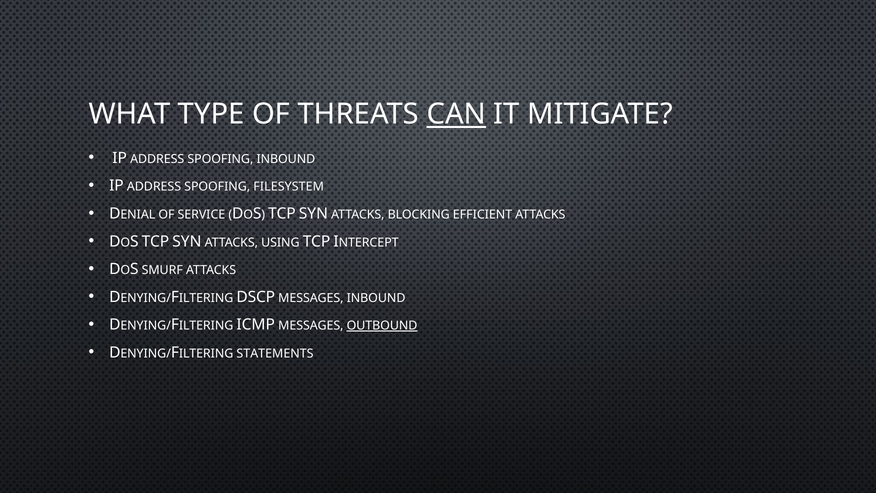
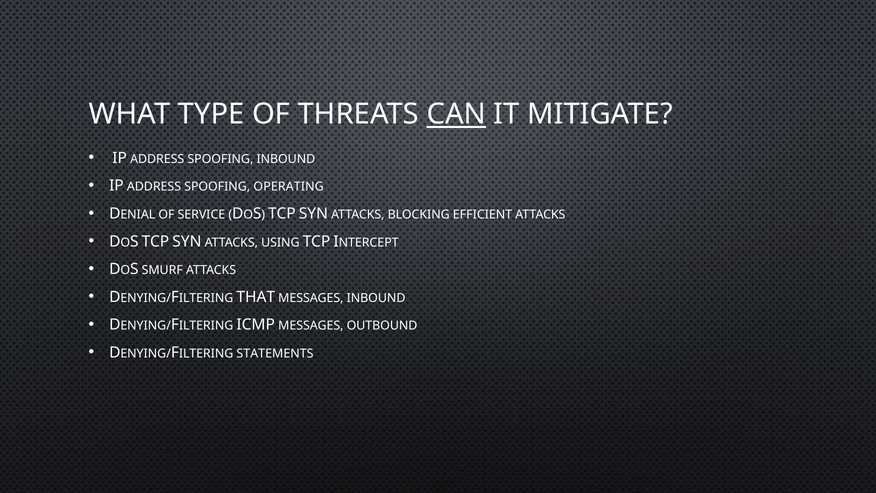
FILESYSTEM: FILESYSTEM -> OPERATING (289, 187)
DSCP: DSCP -> THAT (256, 297)
OUTBOUND underline: present -> none (382, 326)
